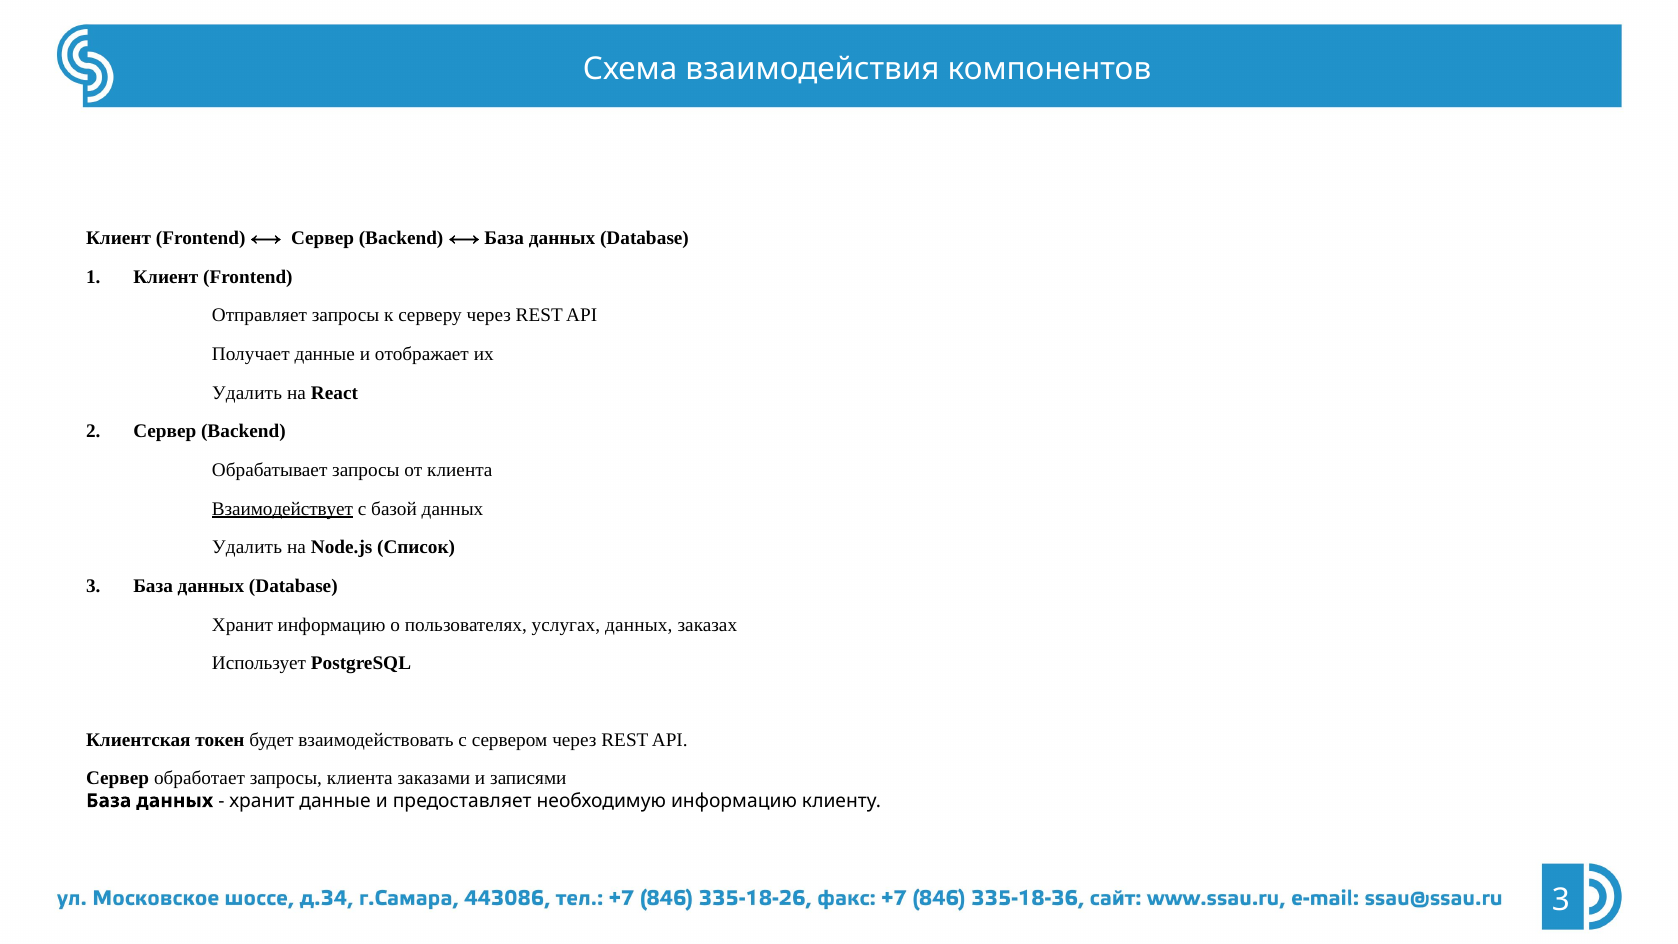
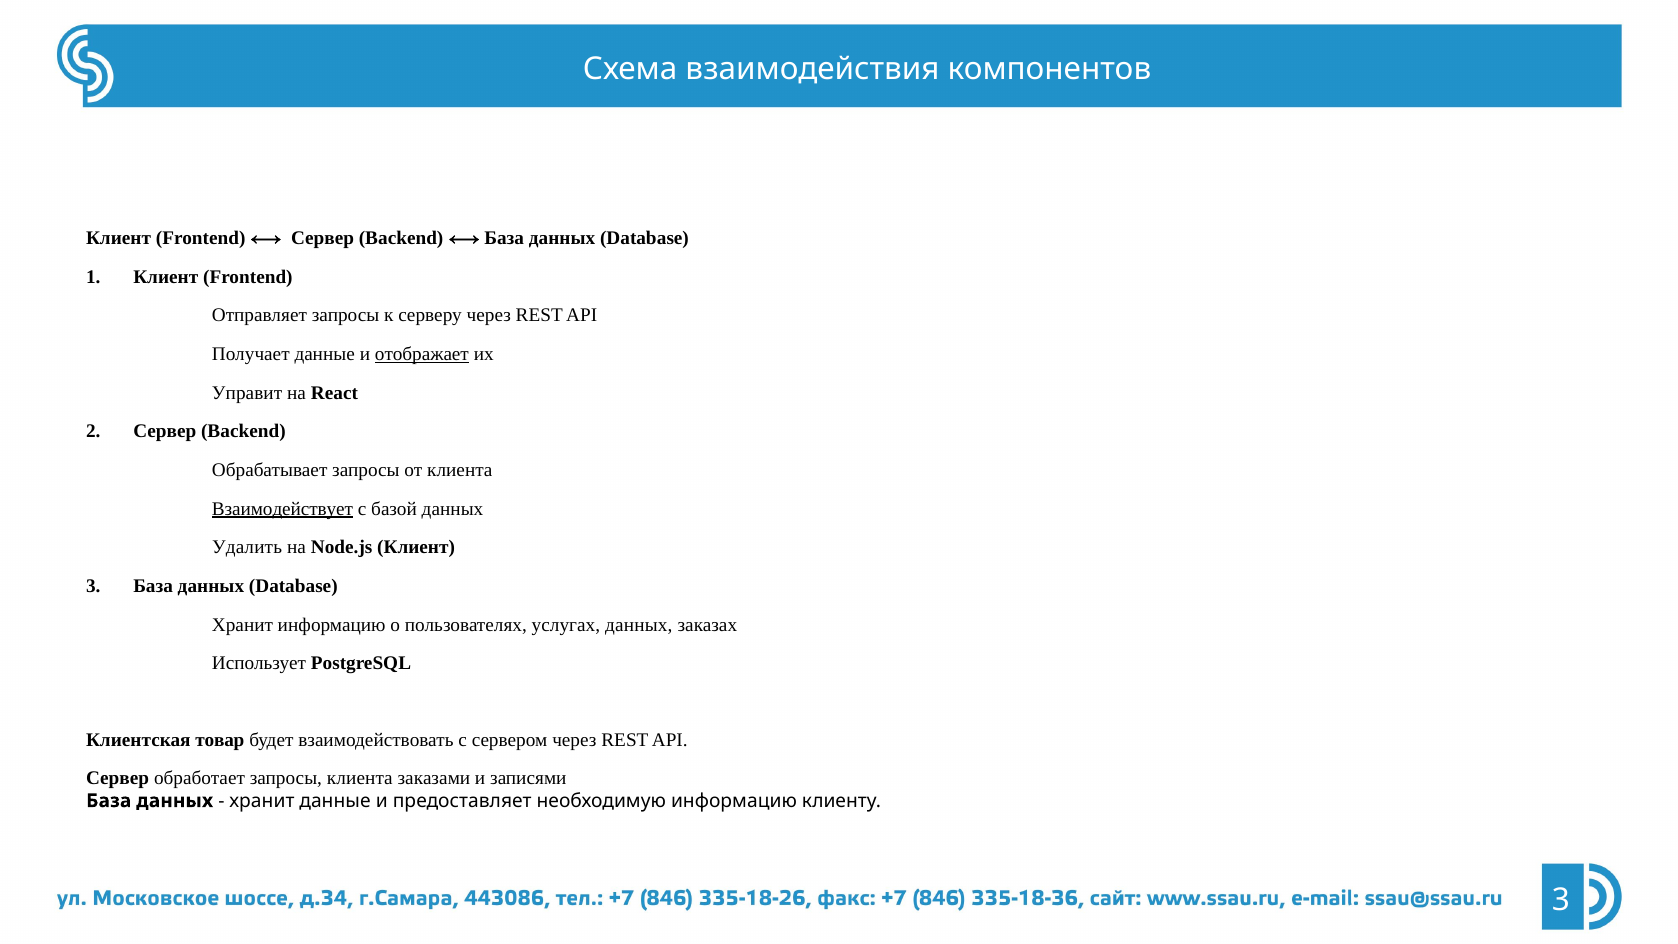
отображает underline: none -> present (422, 354)
Удалить: Удалить -> Управит (247, 393)
Node.js Список: Список -> Клиент (416, 547)
токен: токен -> товар (220, 741)
